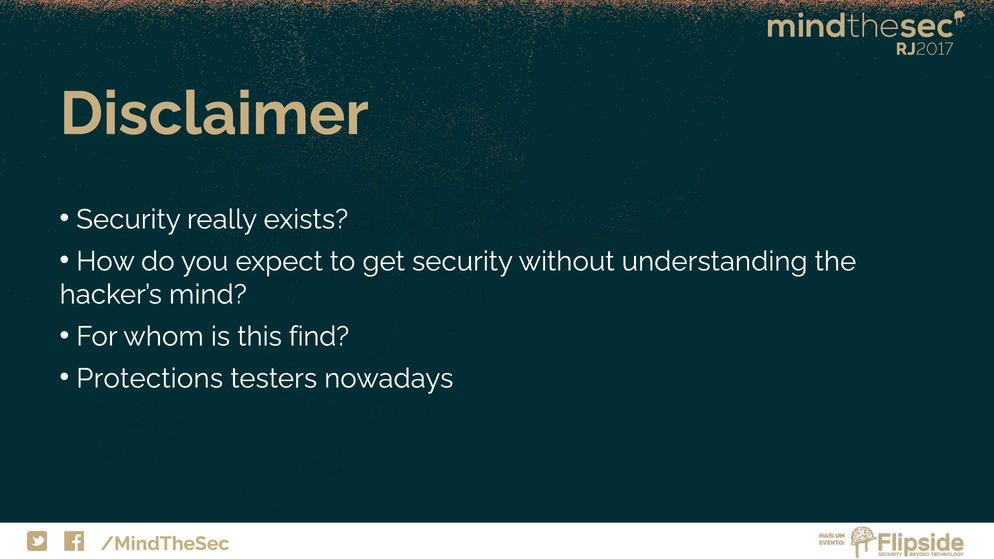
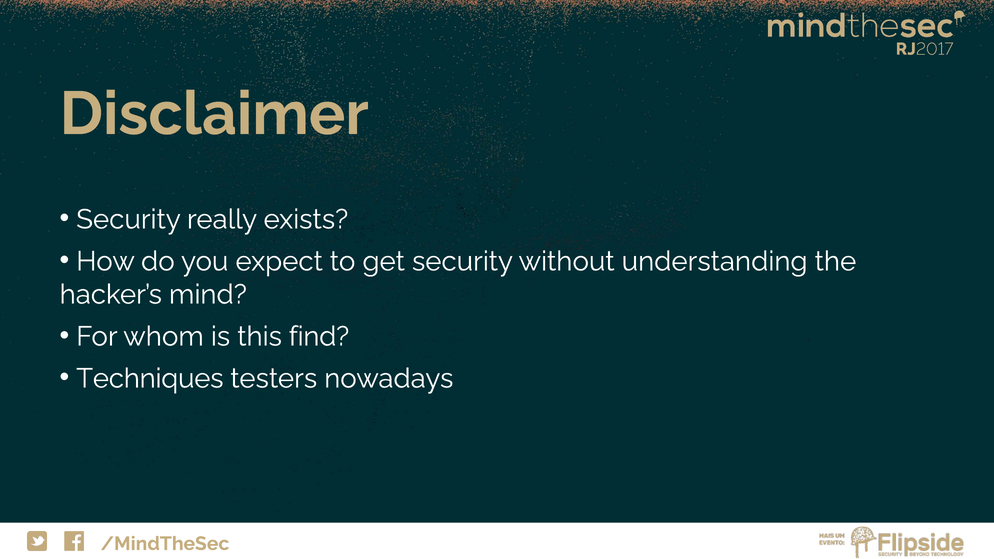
Protections: Protections -> Techniques (150, 379)
